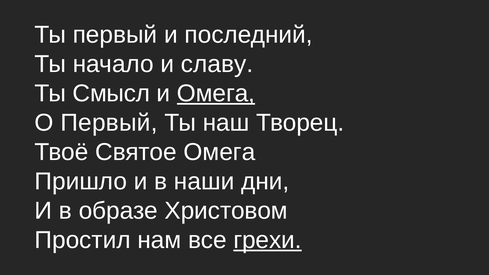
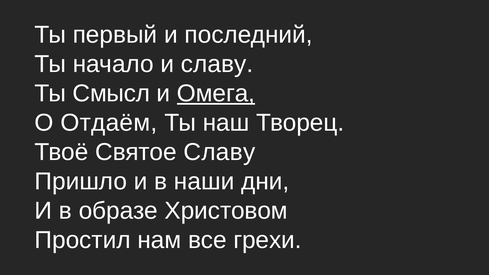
О Первый: Первый -> Отдаём (109, 123)
Святое Омега: Омега -> Славу (219, 152)
грехи underline: present -> none (267, 240)
